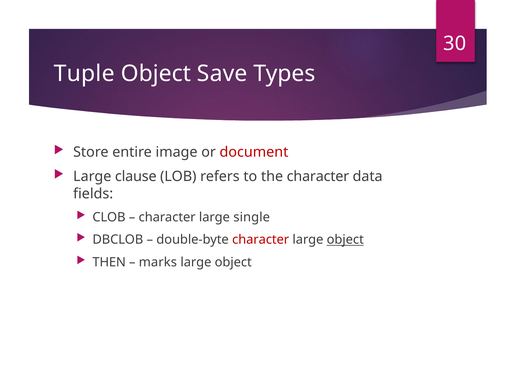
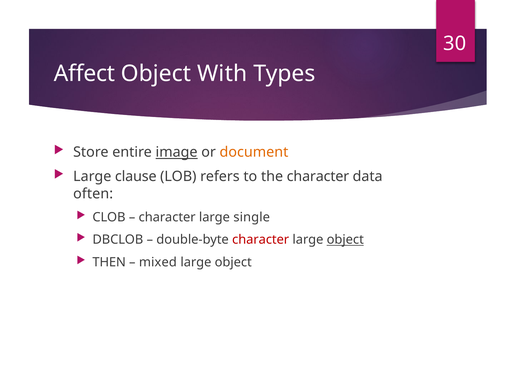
Tuple: Tuple -> Affect (85, 74)
Save: Save -> With (222, 74)
image underline: none -> present (177, 152)
document colour: red -> orange (254, 152)
fields: fields -> often (93, 194)
marks: marks -> mixed (158, 262)
